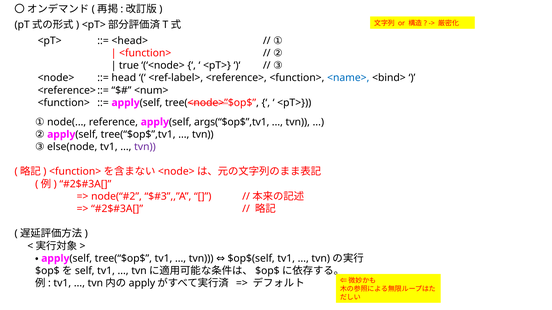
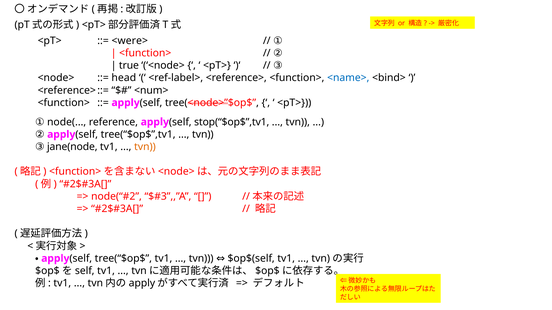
<head>: <head> -> <were> (130, 41)
args(“$op$”,tv1: args(“$op$”,tv1 -> stop(“$op$”,tv1 (232, 122)
else(node: else(node -> jane(node (72, 147)
tvn colour: purple -> orange (145, 147)
